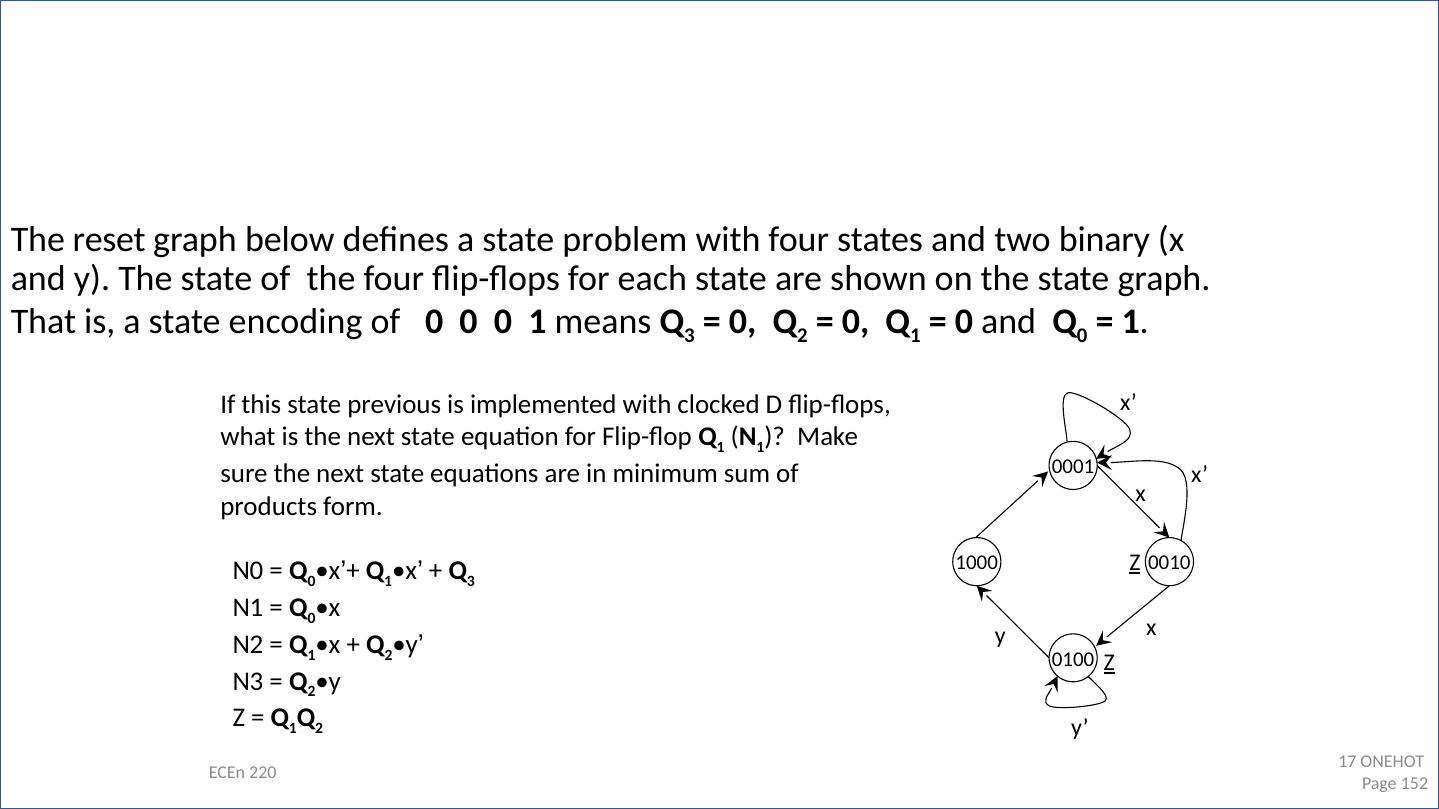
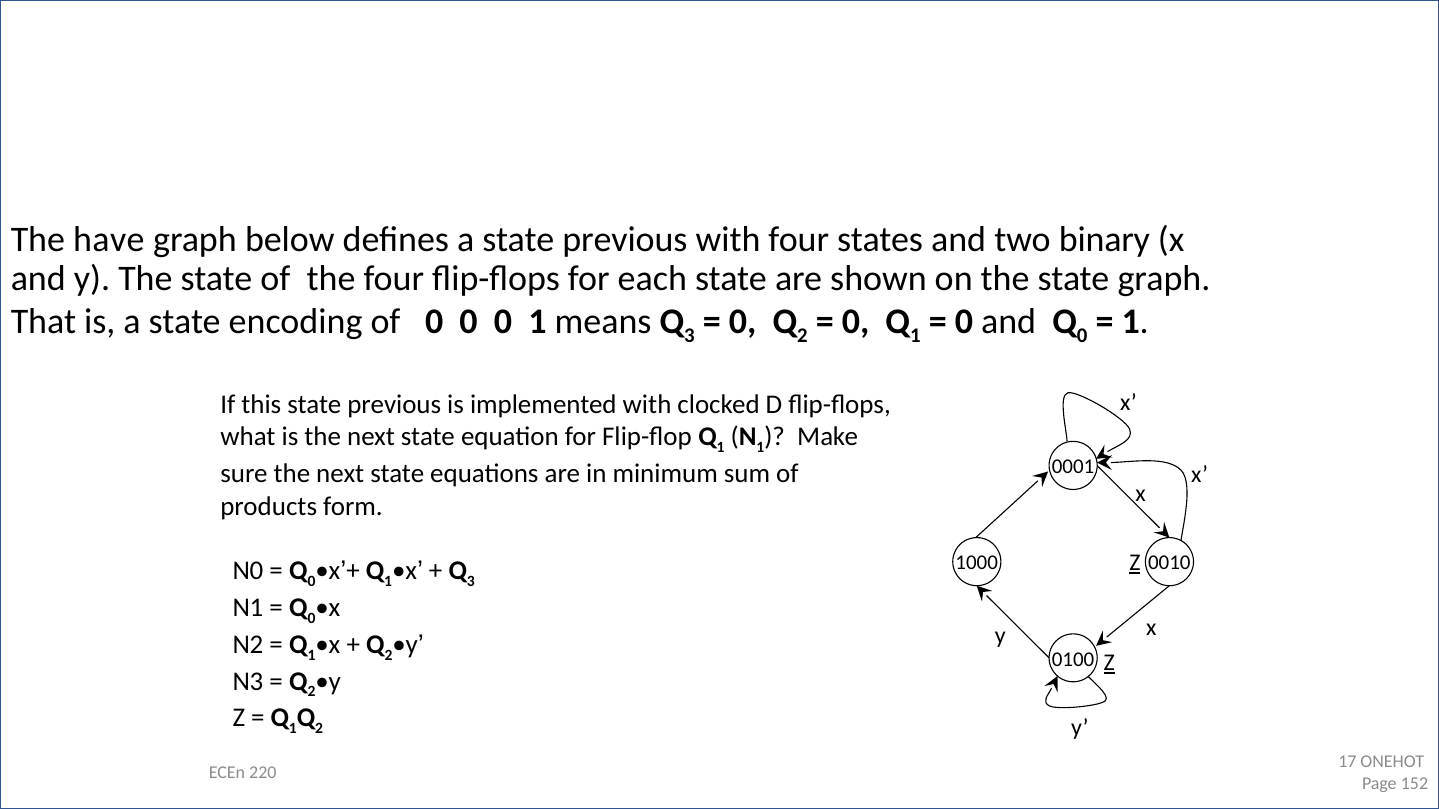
reset: reset -> have (109, 240)
a state problem: problem -> previous (625, 240)
